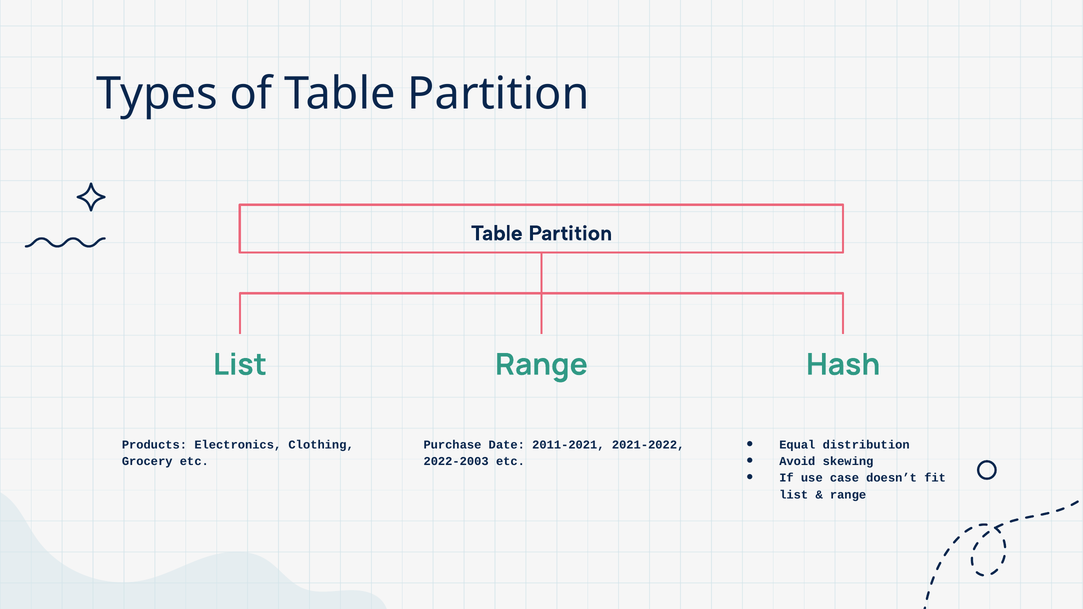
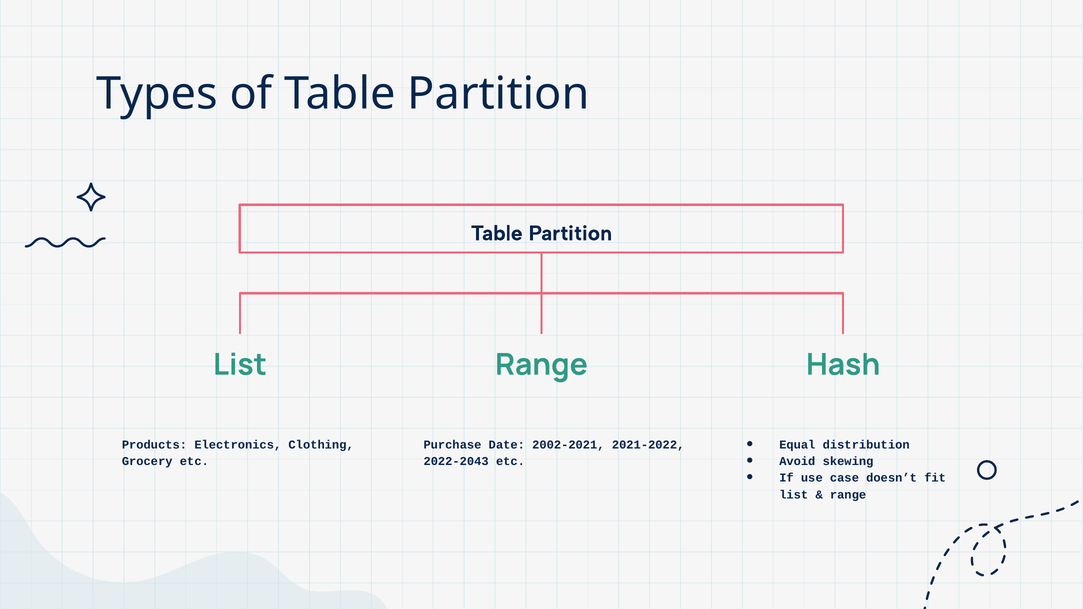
2011-2021: 2011-2021 -> 2002-2021 (568, 445)
2022-2003: 2022-2003 -> 2022-2043 (456, 462)
